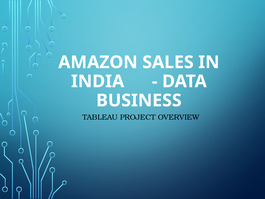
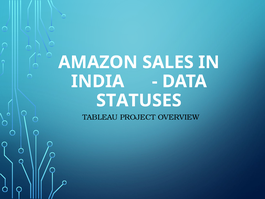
BUSINESS: BUSINESS -> STATUSES (139, 100)
